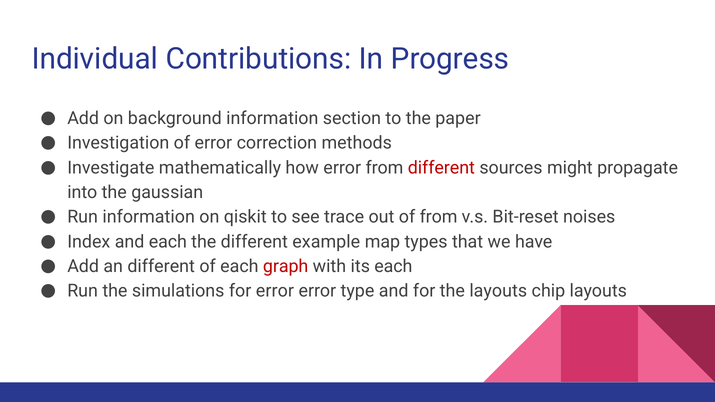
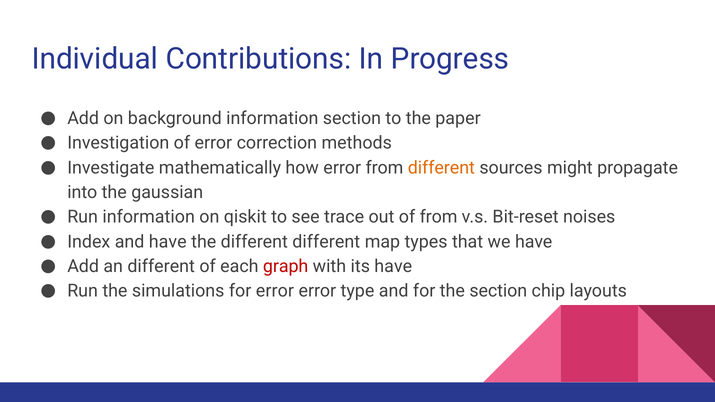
different colour: red -> orange (441, 168)
and each: each -> have (168, 242)
different example: example -> different (326, 242)
its each: each -> have (393, 266)
the layouts: layouts -> section (498, 291)
